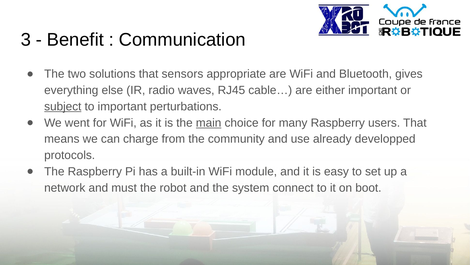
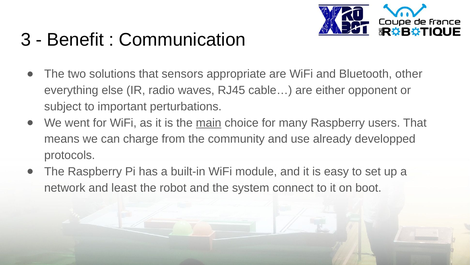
gives: gives -> other (409, 74)
either important: important -> opponent (373, 90)
subject underline: present -> none (63, 106)
must: must -> least (124, 187)
